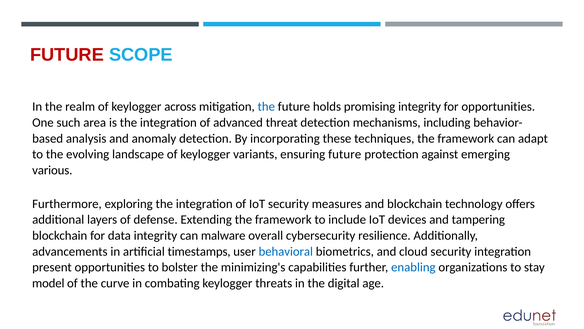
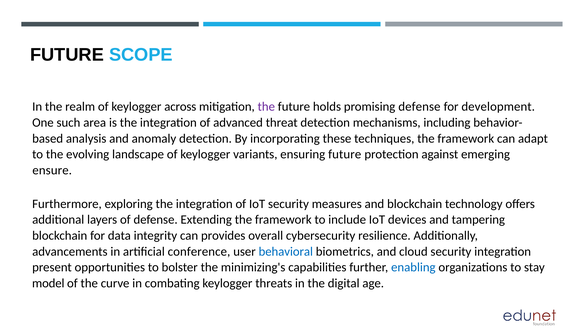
FUTURE colour: red -> black (67, 55)
the colour: blue -> purple (266, 107)
promising integrity: integrity -> defense (419, 107)
for opportunities: opportunities -> development (498, 107)
various: various -> ensure (52, 170)
malware: malware -> provides (223, 235)
timestamps: timestamps -> conference (199, 251)
